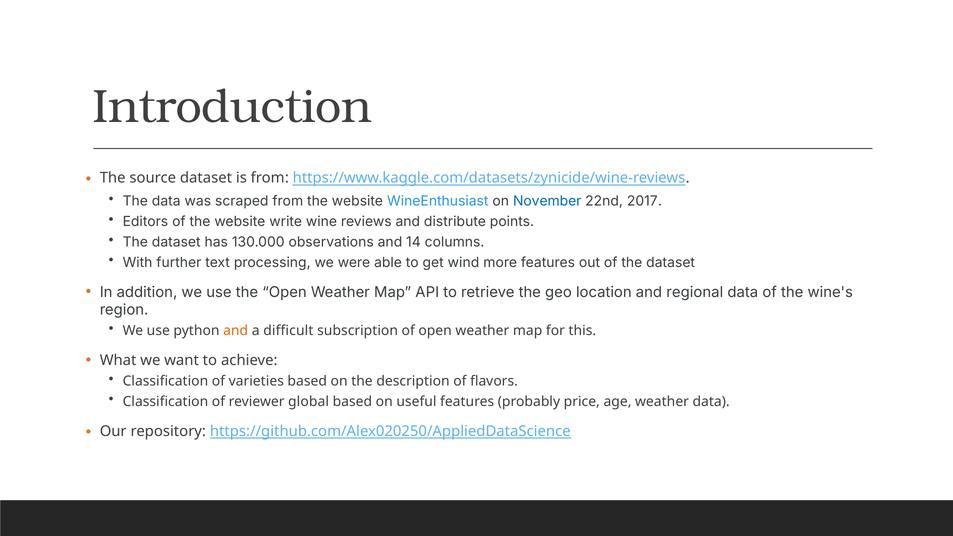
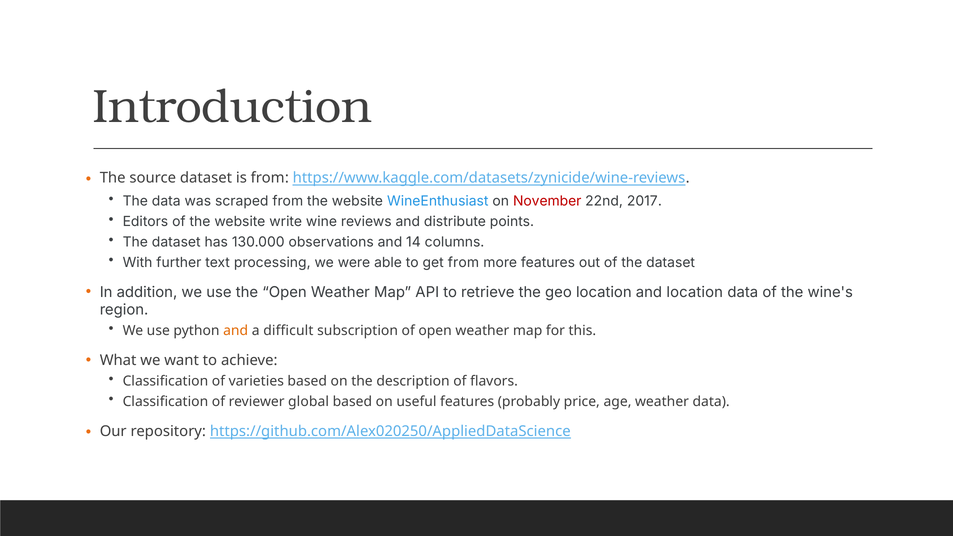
November colour: blue -> red (547, 201)
get wind: wind -> from (463, 262)
and regional: regional -> location (695, 292)
